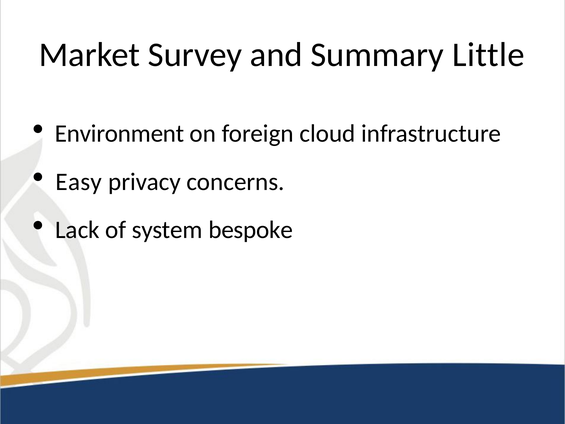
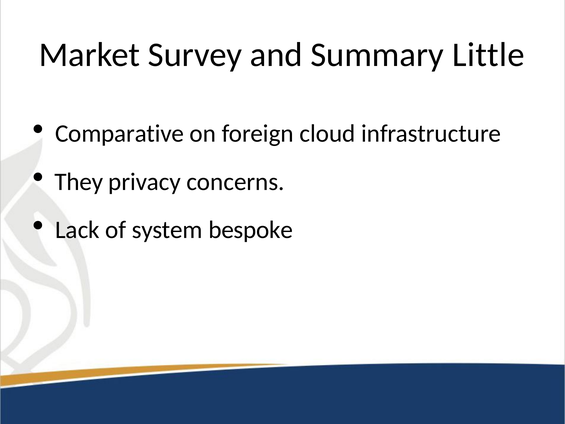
Environment: Environment -> Comparative (120, 134)
Easy: Easy -> They (79, 182)
